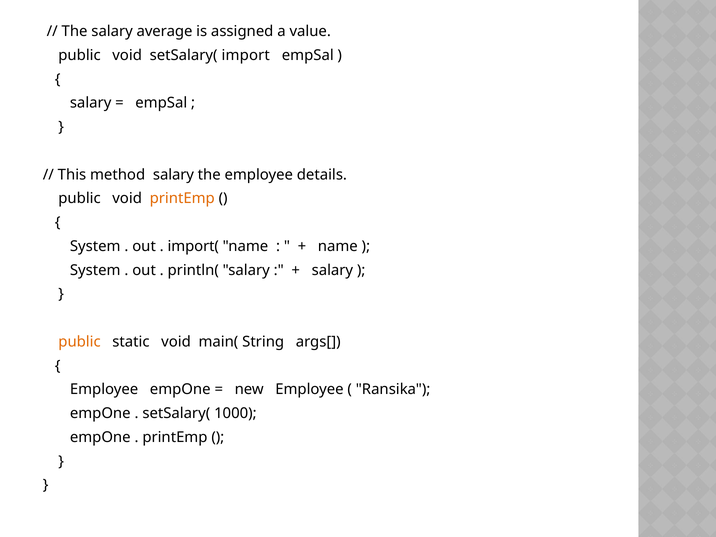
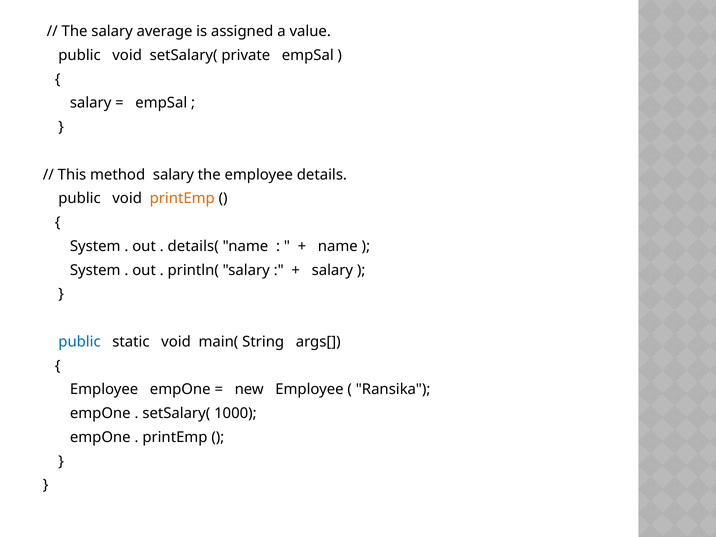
import: import -> private (246, 55)
import(: import( -> details( (193, 246)
public colour: orange -> blue (80, 342)
